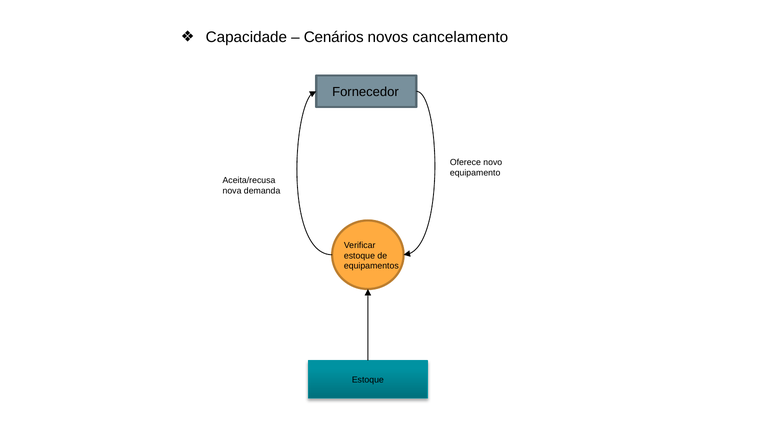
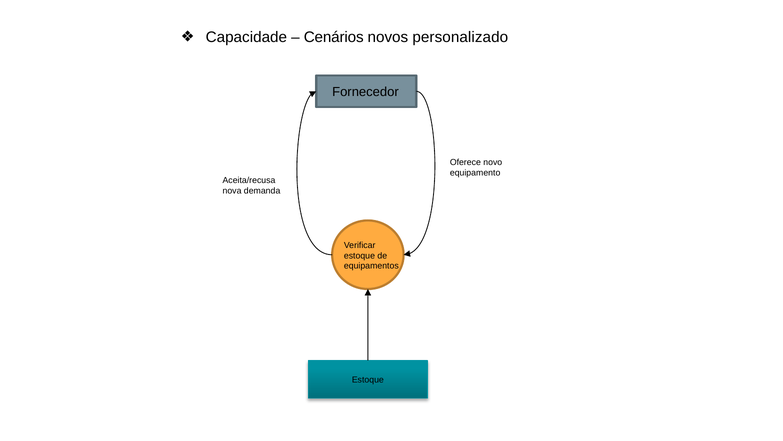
cancelamento: cancelamento -> personalizado (460, 37)
